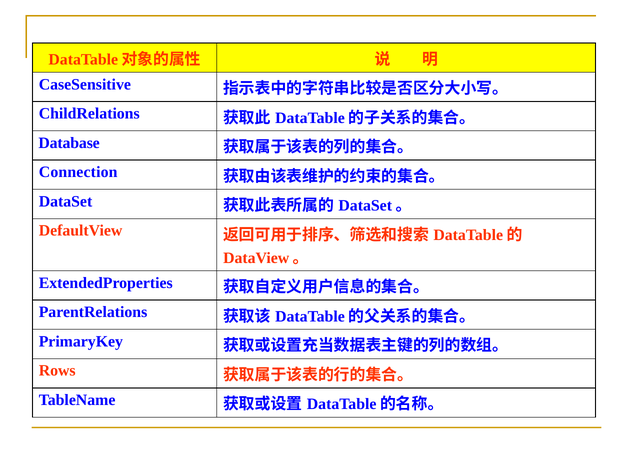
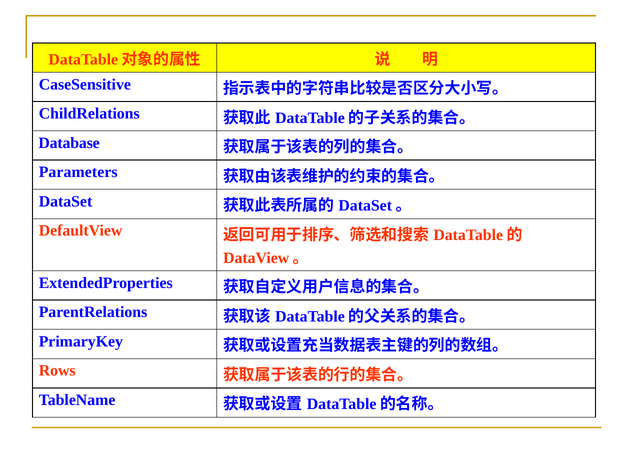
Connection: Connection -> Parameters (78, 172)
